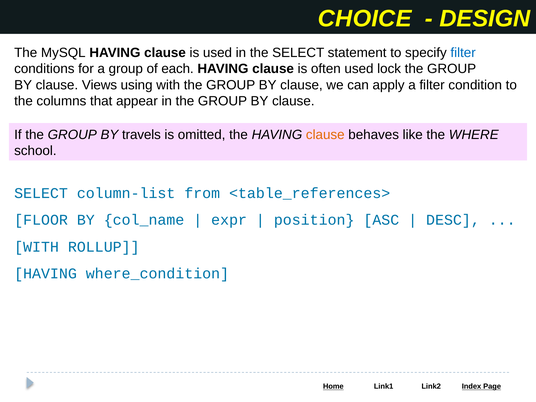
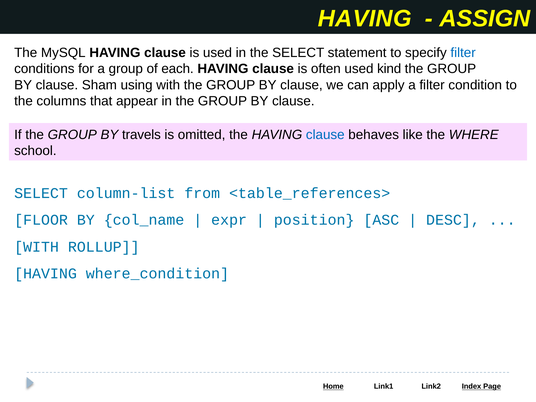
CHOICE: CHOICE -> HAVING (365, 19)
DESIGN: DESIGN -> ASSIGN (485, 19)
lock: lock -> kind (389, 69)
Views: Views -> Sham (99, 85)
clause colour: orange -> blue (325, 135)
